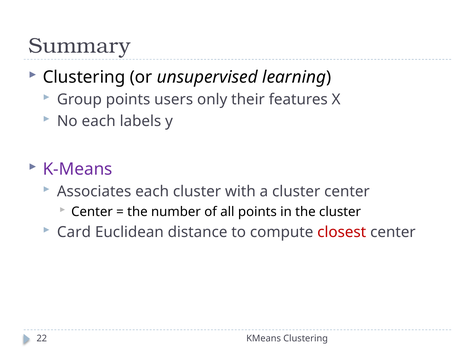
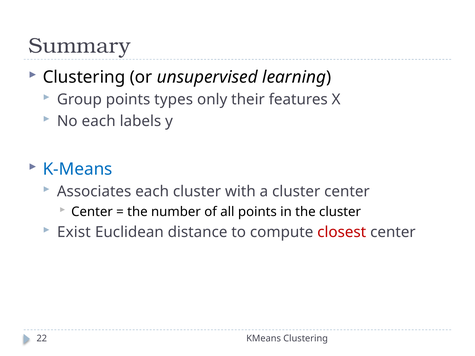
users: users -> types (174, 100)
K-Means colour: purple -> blue (78, 169)
Card: Card -> Exist (74, 232)
